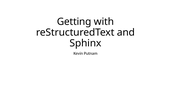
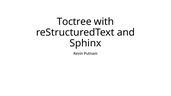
Getting: Getting -> Toctree (74, 22)
